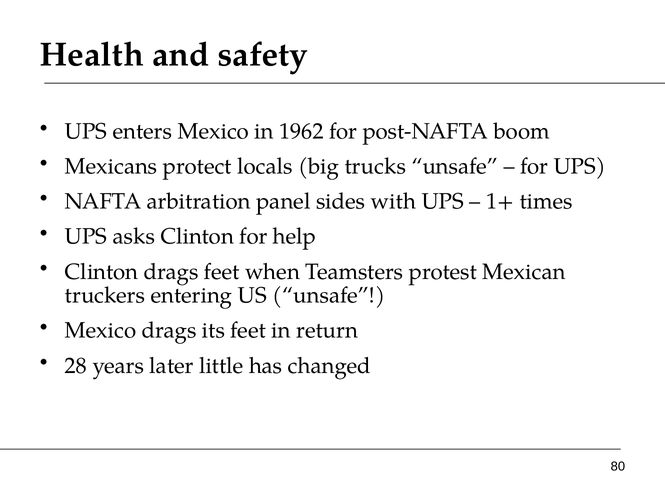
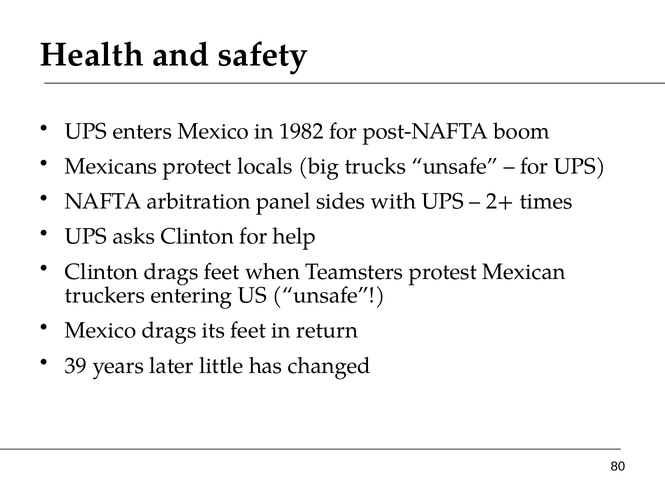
1962: 1962 -> 1982 (301, 132)
1+: 1+ -> 2+ (500, 202)
28: 28 -> 39 (76, 366)
